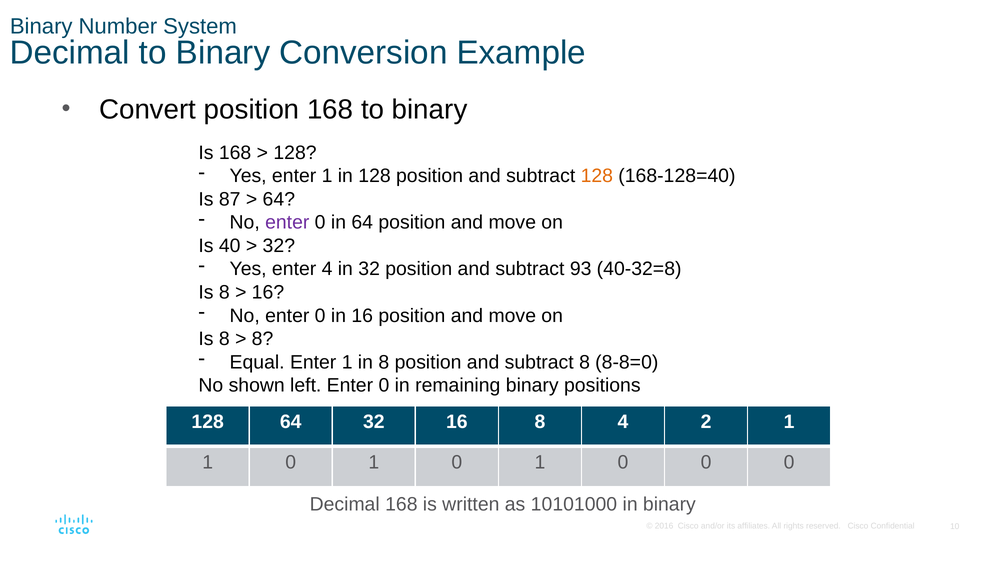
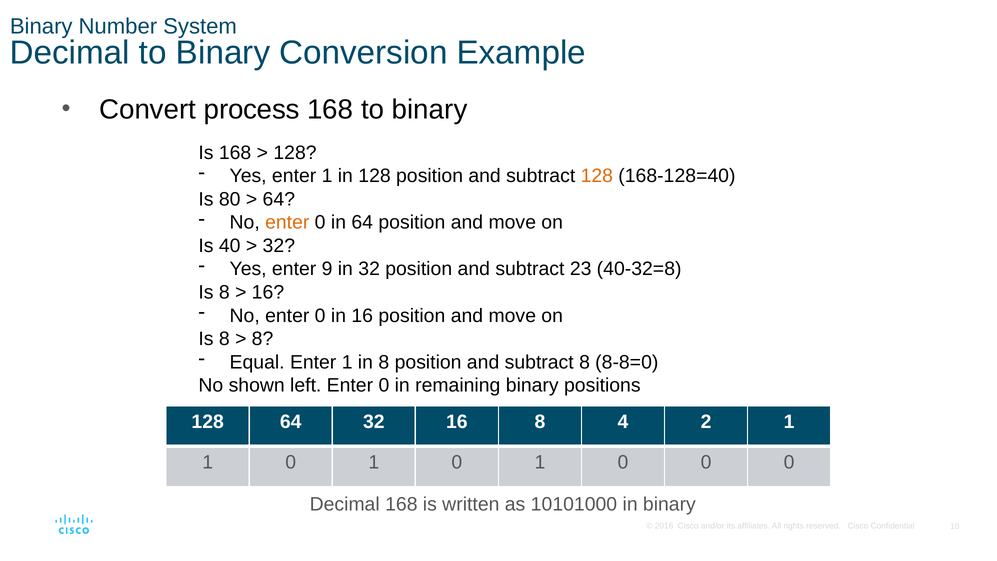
Convert position: position -> process (252, 109)
87: 87 -> 80 (230, 199)
enter colour: purple -> orange (287, 222)
enter 4: 4 -> 9 (327, 269)
93: 93 -> 23 (581, 269)
